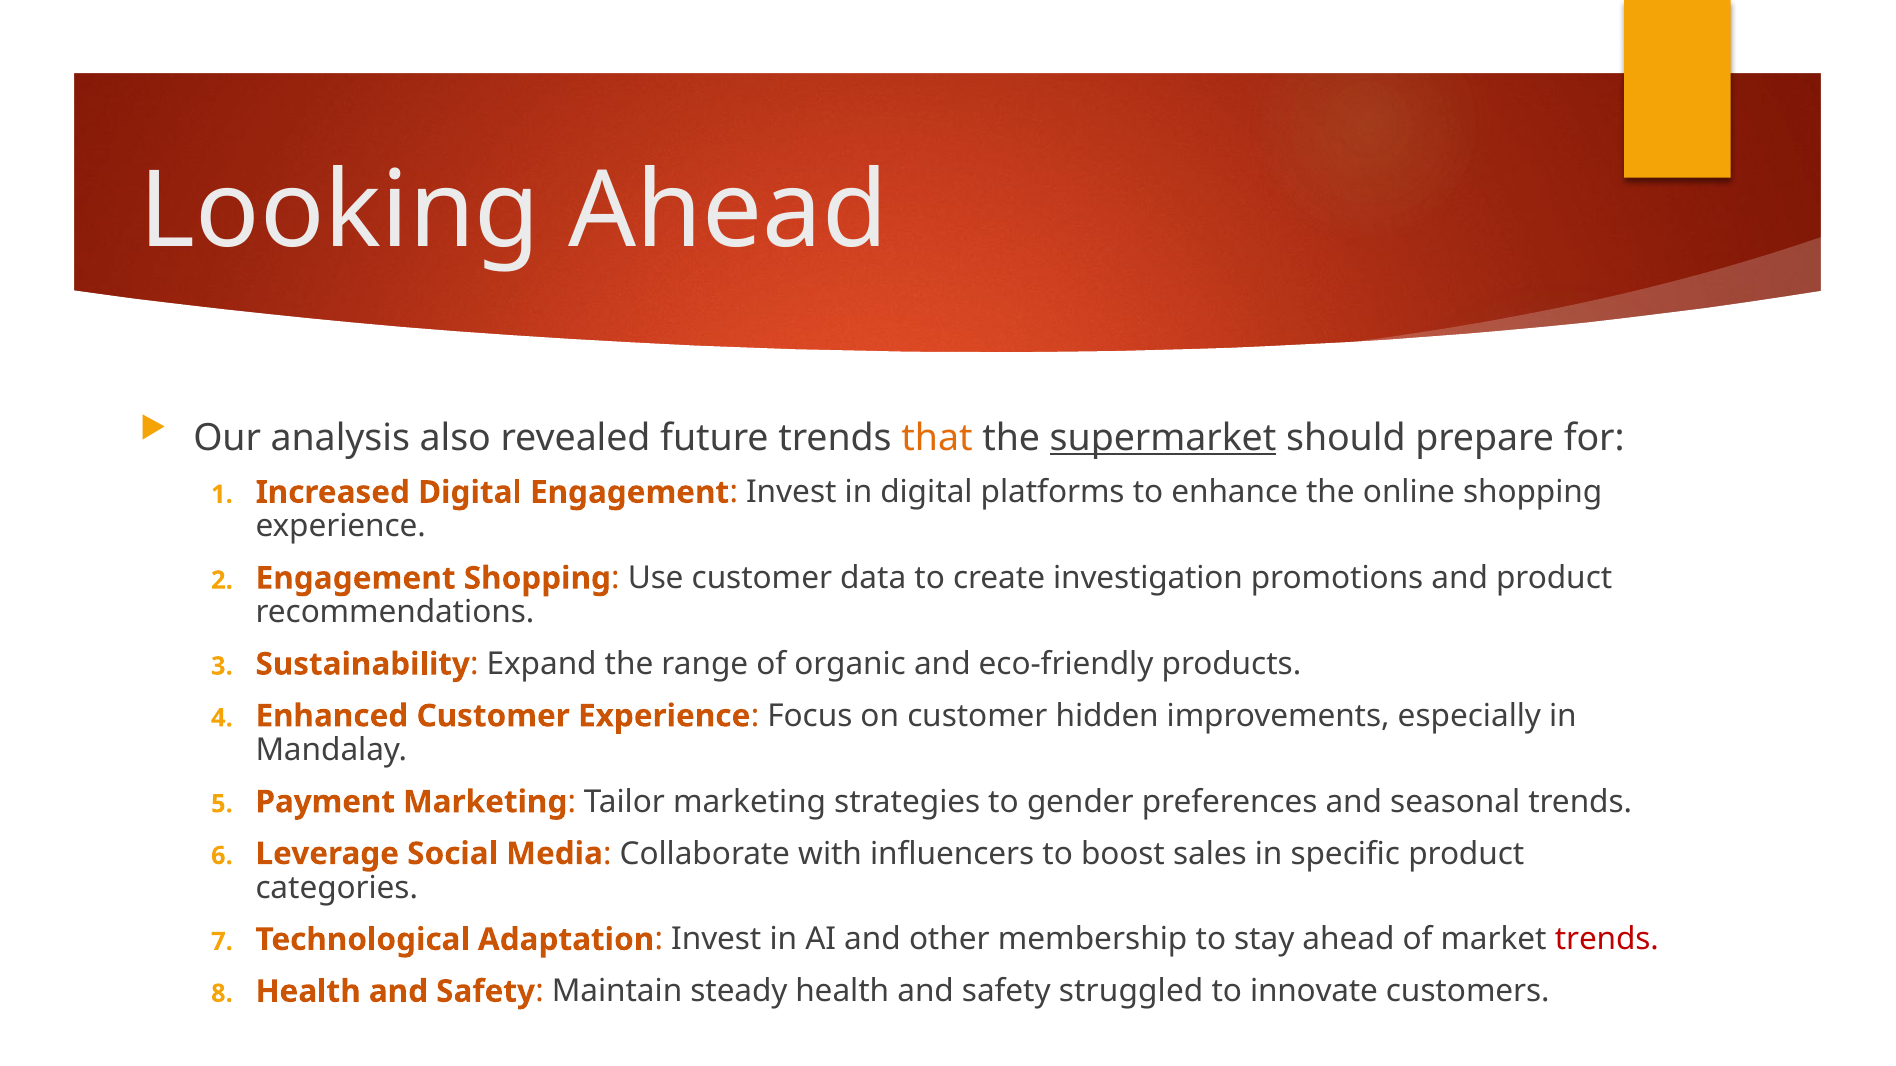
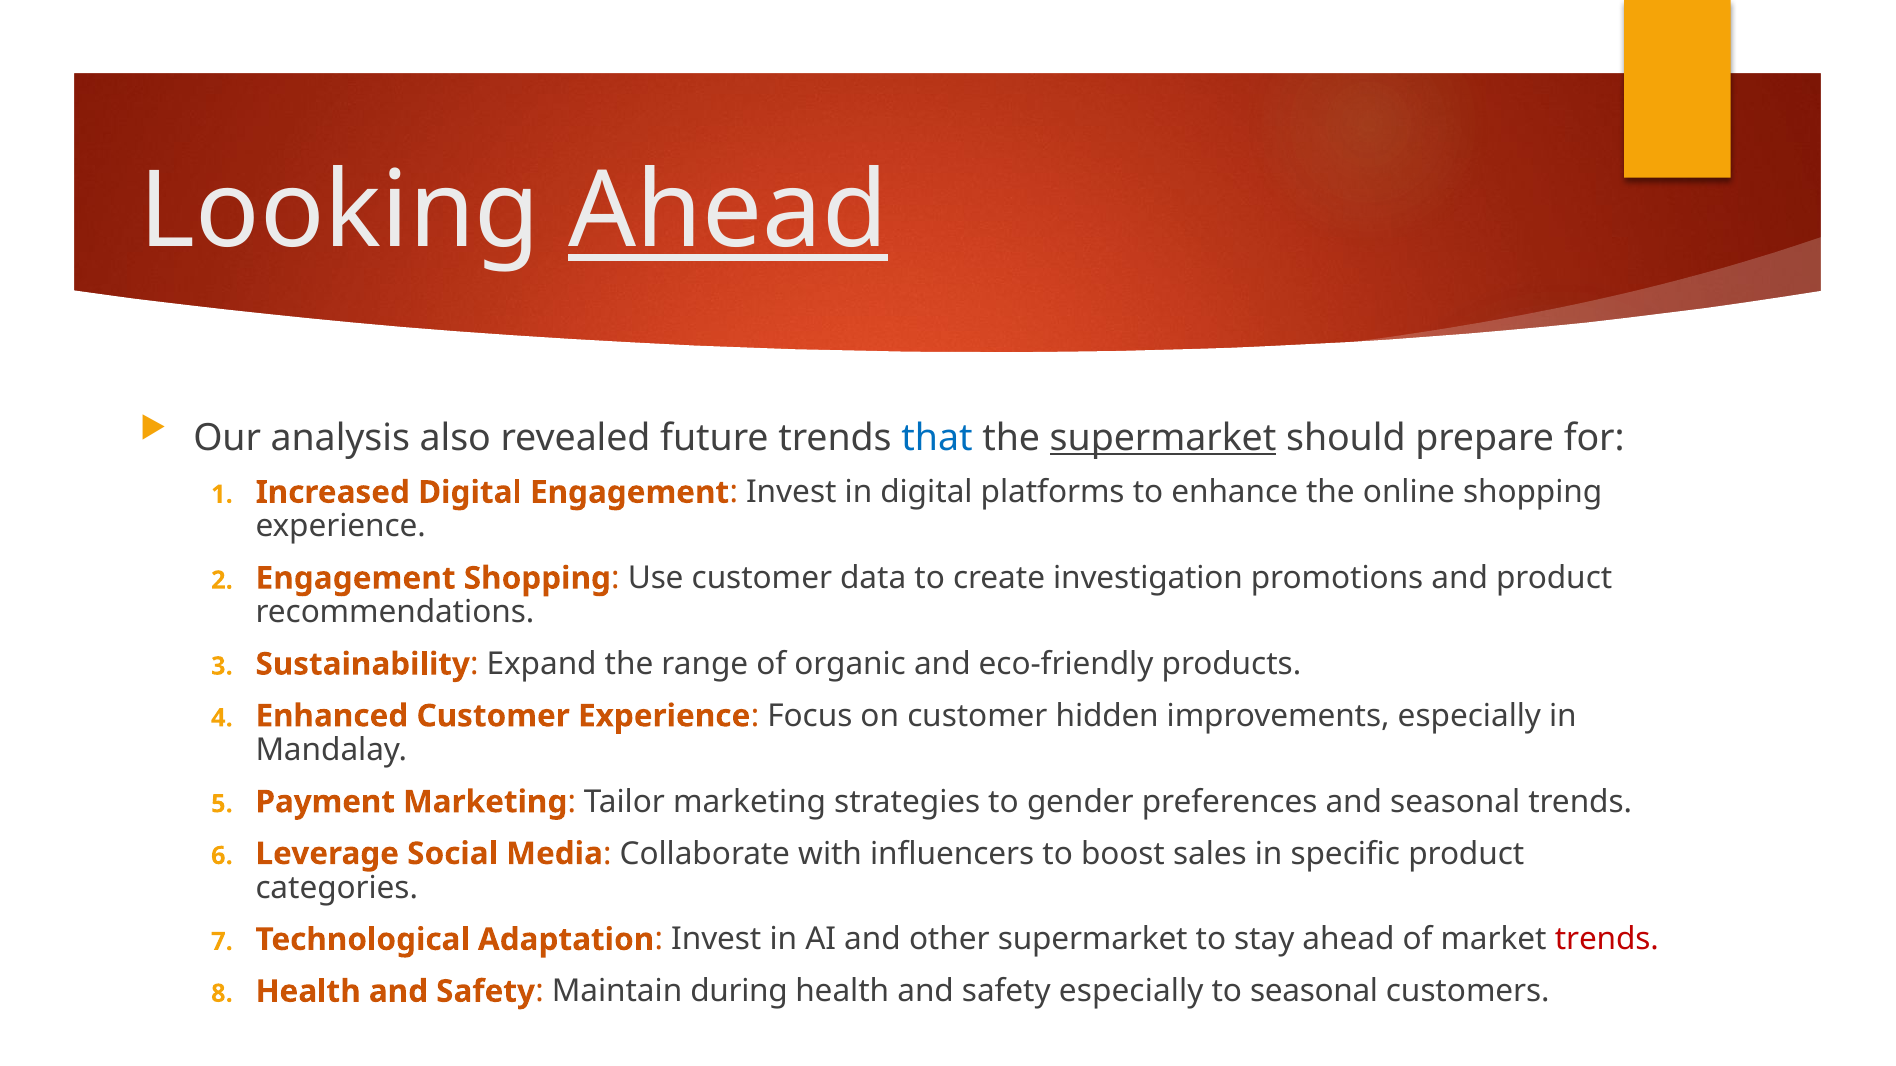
Ahead underline: none -> present (728, 212)
that colour: orange -> blue (937, 438)
other membership: membership -> supermarket (1093, 940)
steady: steady -> during (739, 992)
safety struggled: struggled -> especially (1131, 992)
to innovate: innovate -> seasonal (1314, 992)
